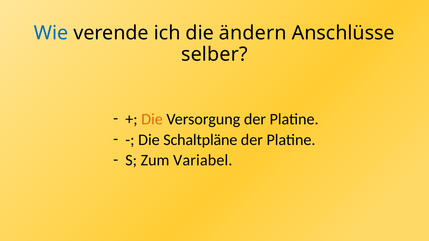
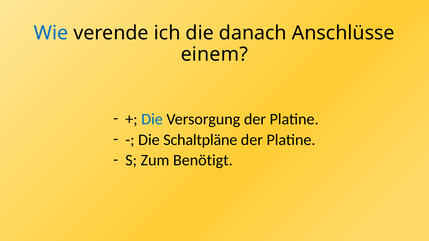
ändern: ändern -> danach (253, 33)
selber: selber -> einem (214, 54)
Die colour: orange -> blue (152, 119)
Variabel: Variabel -> Benötigt (203, 161)
